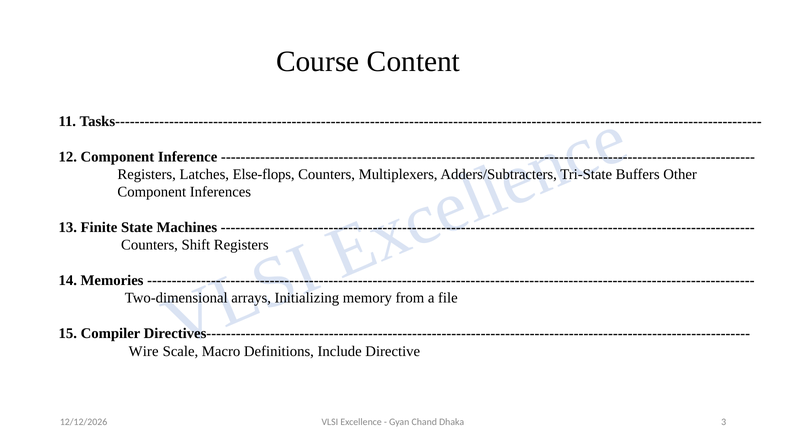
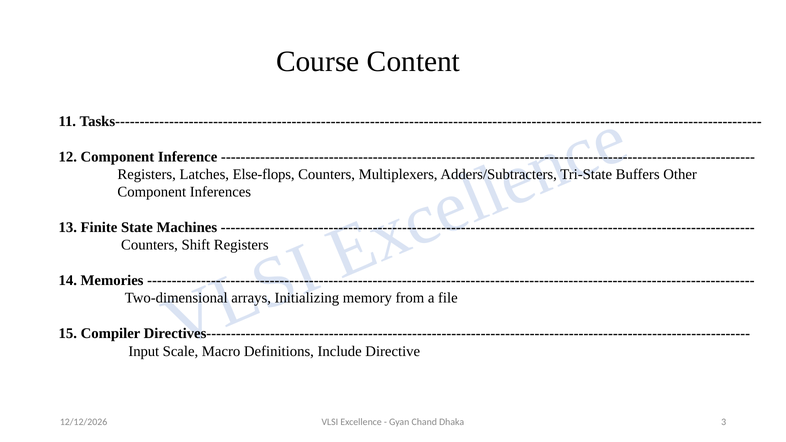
Wire: Wire -> Input (144, 351)
